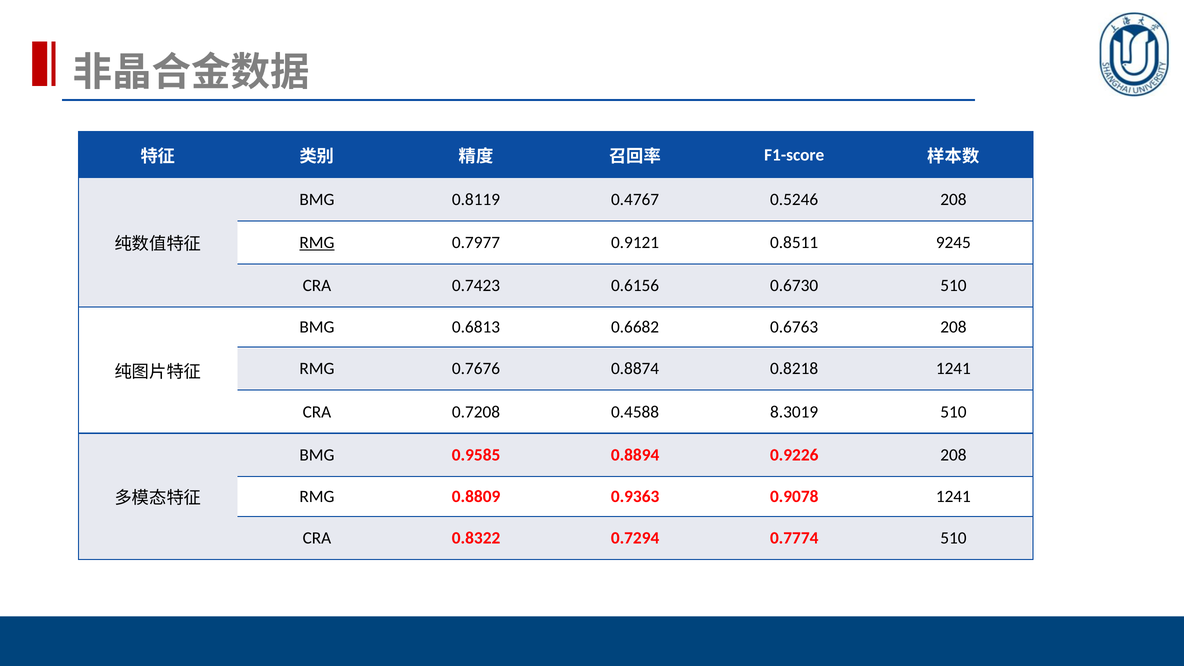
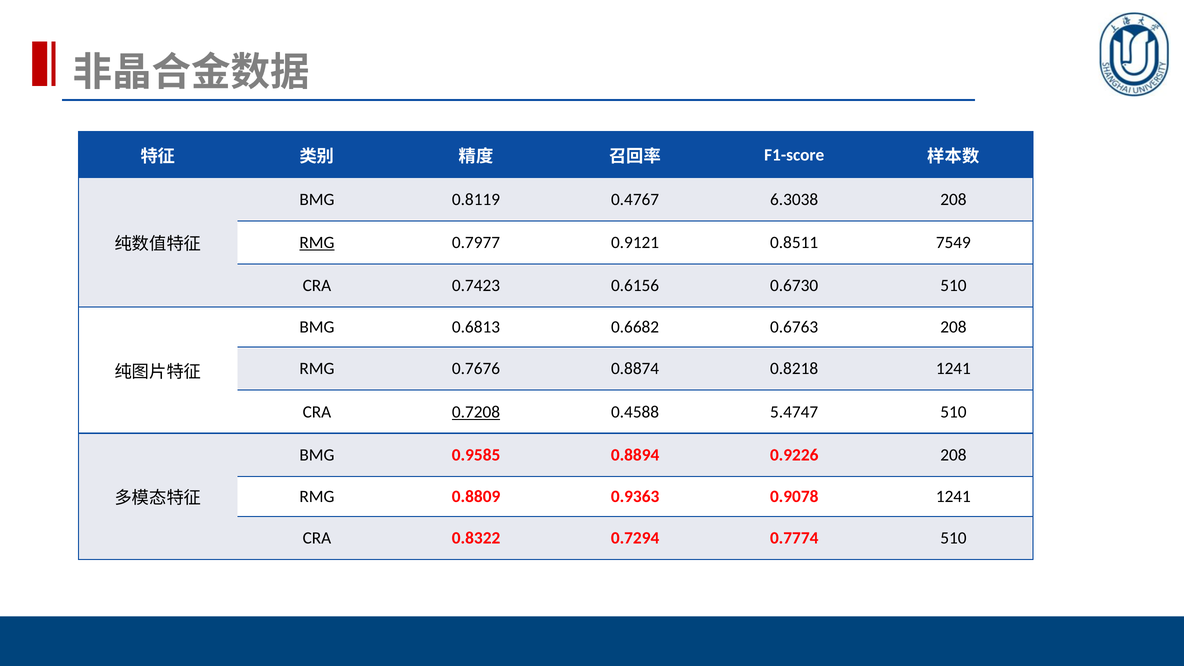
0.5246: 0.5246 -> 6.3038 (794, 199)
9245: 9245 -> 7549 (953, 243)
0.7208 underline: none -> present (476, 412)
8.3019: 8.3019 -> 5.4747 (794, 412)
